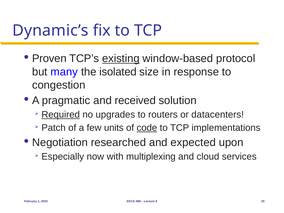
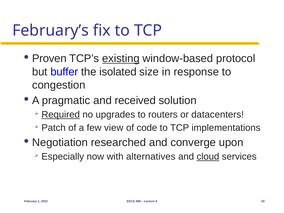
Dynamic’s: Dynamic’s -> February’s (51, 30)
many: many -> buffer (64, 72)
units: units -> view (114, 128)
code underline: present -> none (147, 128)
expected: expected -> converge (193, 143)
multiplexing: multiplexing -> alternatives (151, 157)
cloud underline: none -> present (208, 157)
